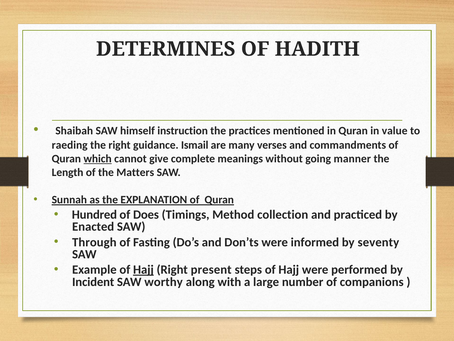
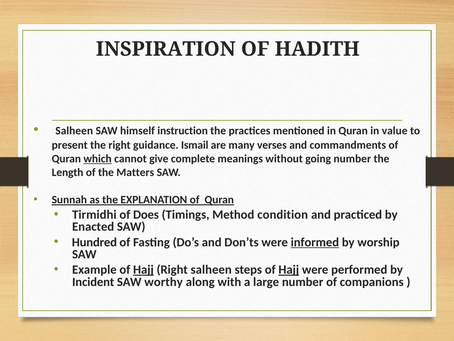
DETERMINES: DETERMINES -> INSPIRATION (166, 49)
Shaibah: Shaibah -> Salheen (74, 131)
raeding: raeding -> present (70, 145)
going manner: manner -> number (352, 158)
Hundred: Hundred -> Tirmidhi (94, 214)
collection: collection -> condition (283, 214)
Through: Through -> Hundred (94, 242)
informed underline: none -> present (315, 242)
seventy: seventy -> worship (378, 242)
Right present: present -> salheen (211, 269)
Hajj underline: none -> present (289, 269)
